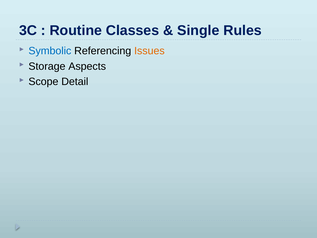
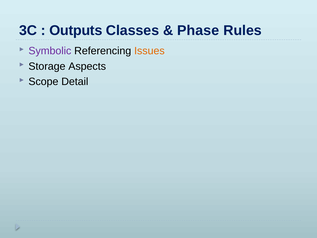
Routine: Routine -> Outputs (76, 31)
Single: Single -> Phase (198, 31)
Symbolic colour: blue -> purple (50, 51)
